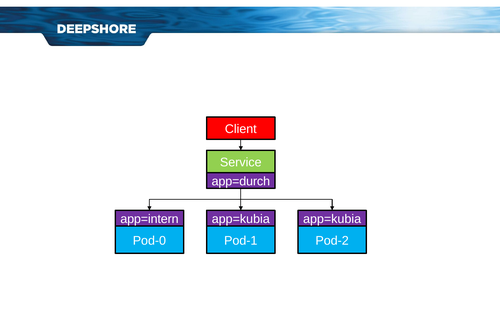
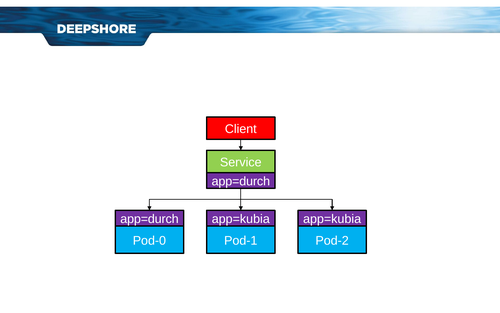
app=intern: app=intern -> app=durch (149, 219)
